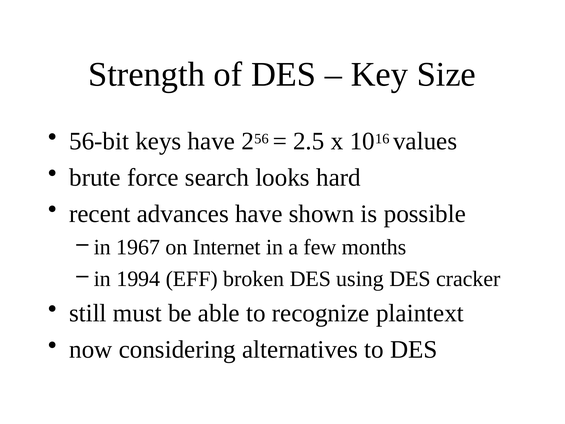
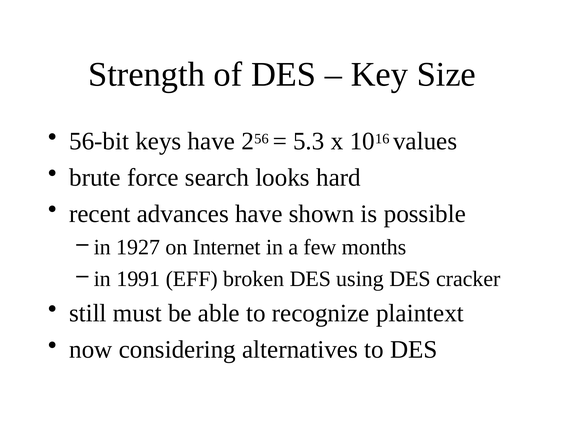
2.5: 2.5 -> 5.3 (309, 141)
1967: 1967 -> 1927 (138, 247)
1994: 1994 -> 1991 (138, 279)
